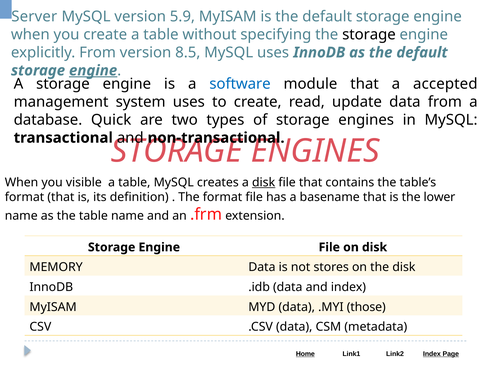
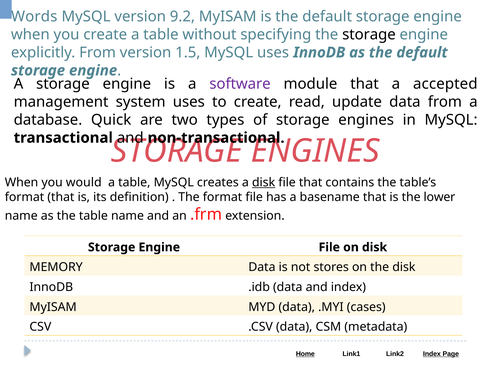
Server: Server -> Words (34, 17)
5.9: 5.9 -> 9.2 (182, 17)
8.5: 8.5 -> 1.5 (188, 53)
engine underline: present -> none (93, 71)
software colour: blue -> purple (240, 84)
visible: visible -> would (84, 182)
those: those -> cases (366, 307)
